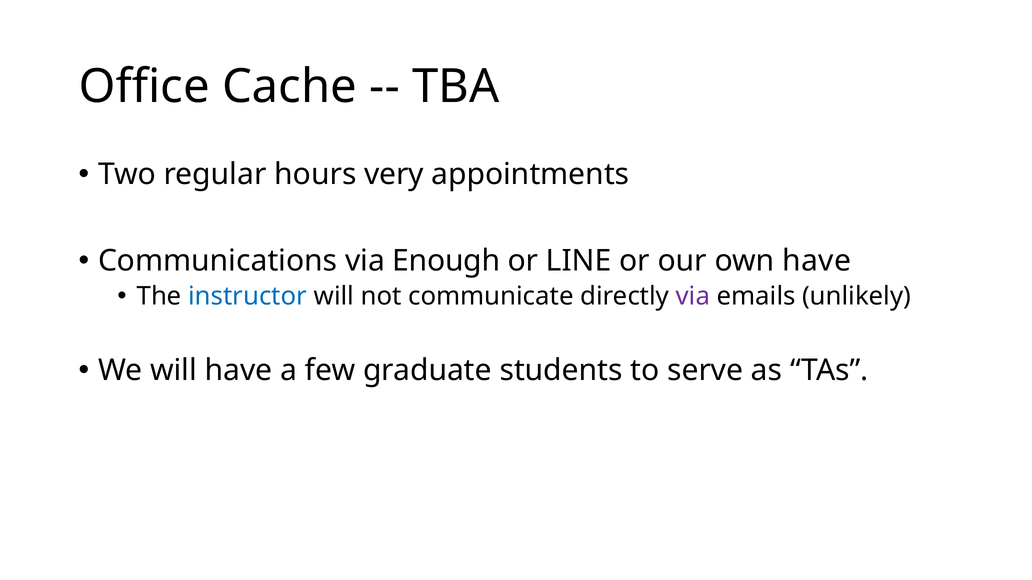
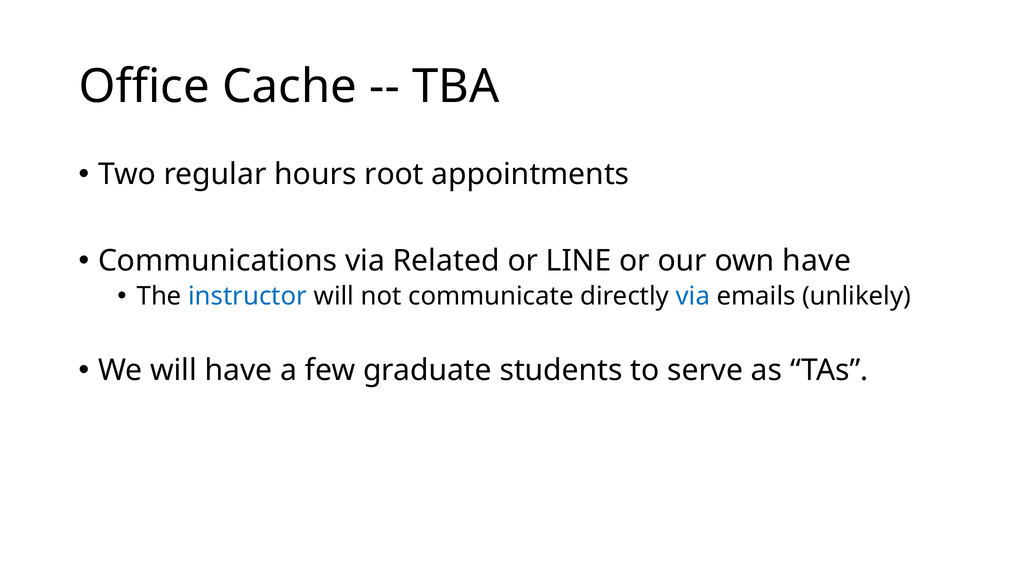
very: very -> root (394, 174)
Enough: Enough -> Related (446, 261)
via colour: purple -> blue (693, 297)
